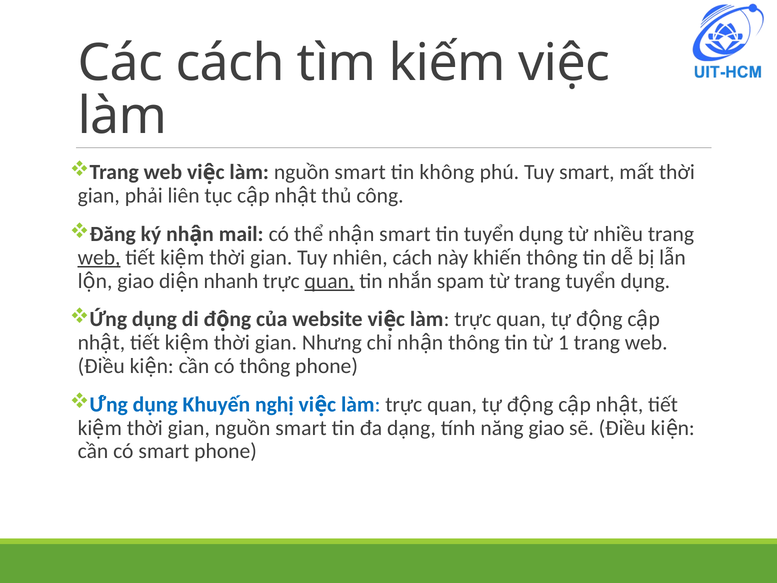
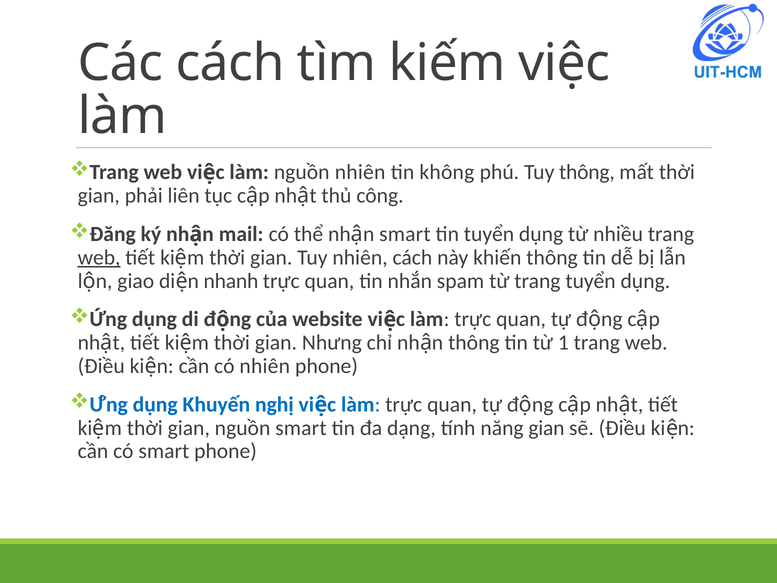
smart: smart -> nhiên (360, 172)
Tuy smart: smart -> thông (587, 172)
quan underline: present -> none (329, 281)
có thông: thông -> nhiên (265, 366)
năng giao: giao -> gian (546, 428)
